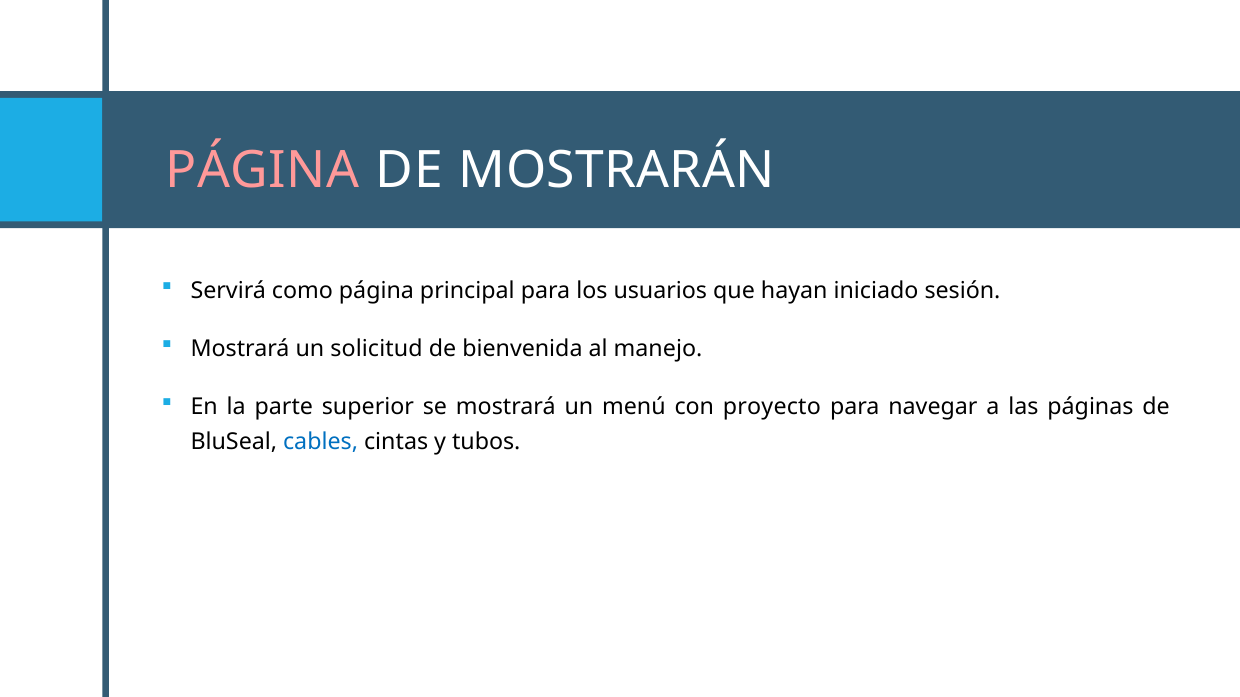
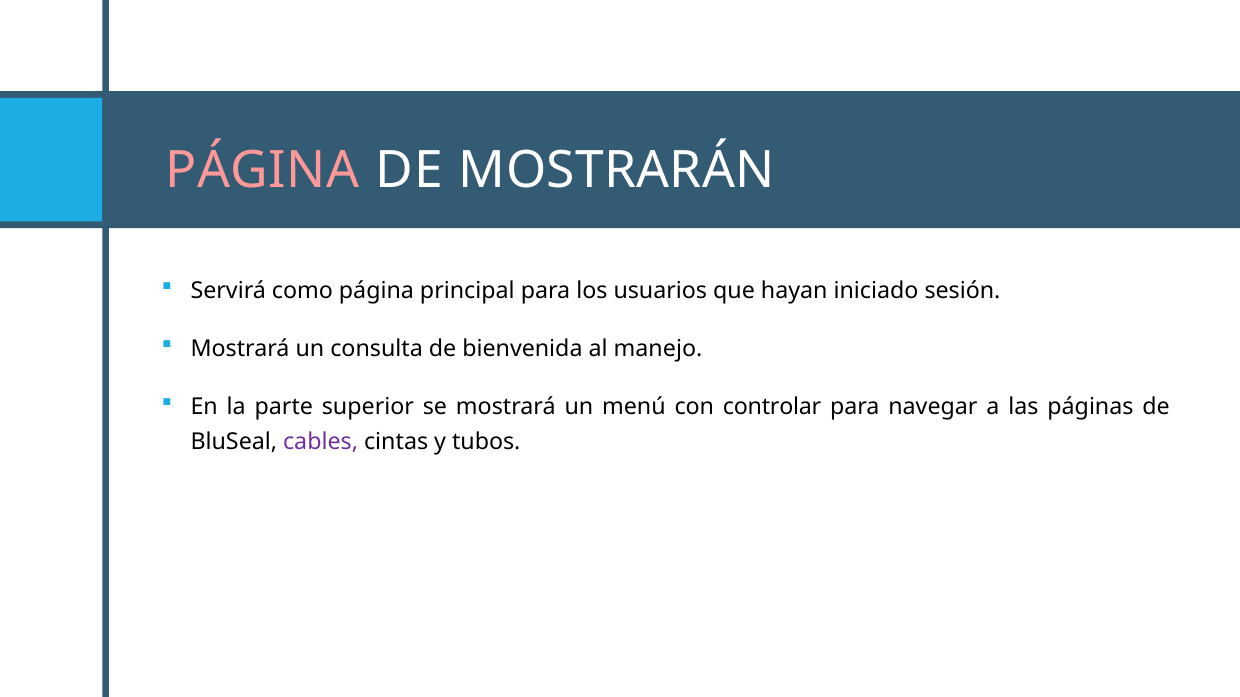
solicitud: solicitud -> consulta (377, 349)
proyecto: proyecto -> controlar (772, 407)
cables colour: blue -> purple (321, 442)
